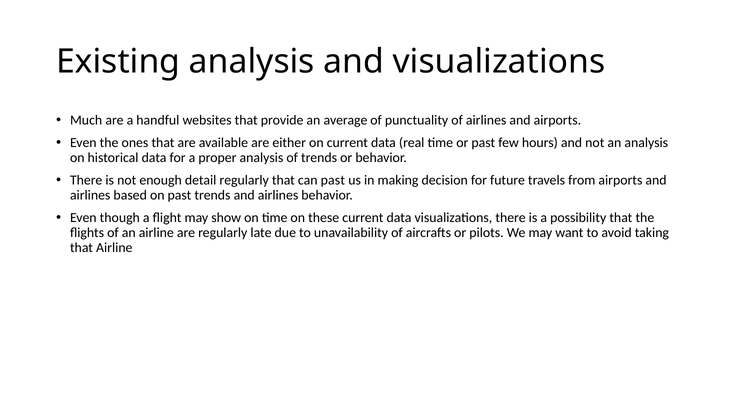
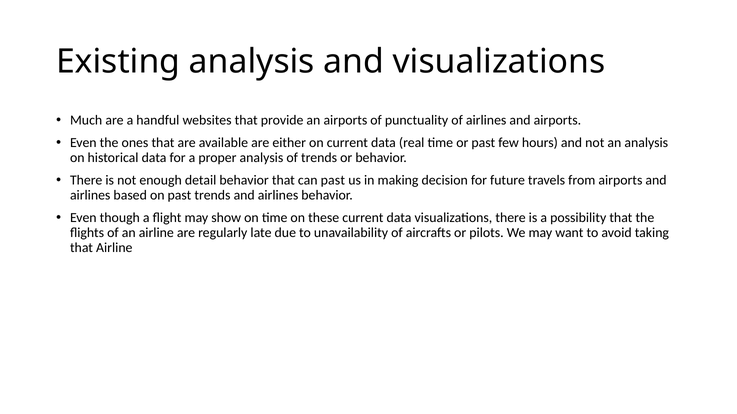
an average: average -> airports (345, 121)
detail regularly: regularly -> behavior (244, 181)
